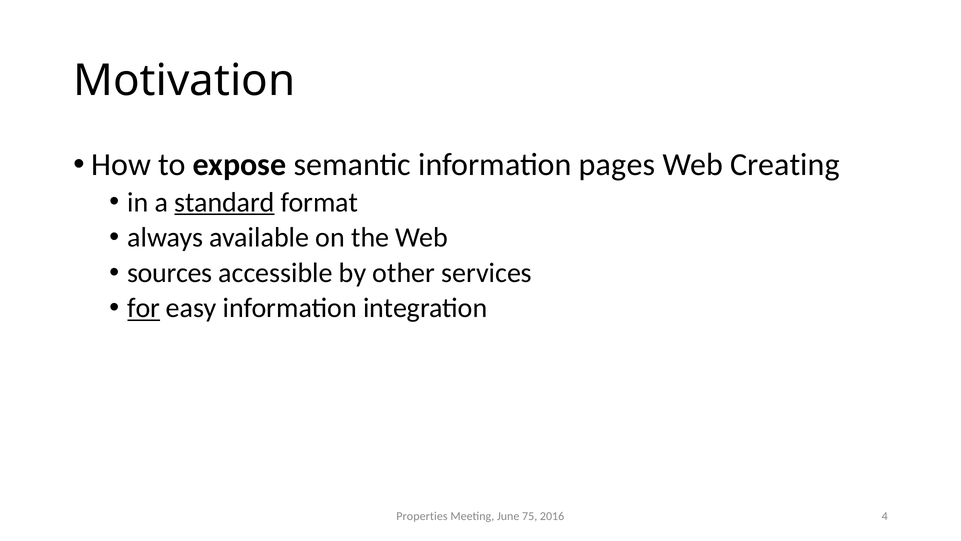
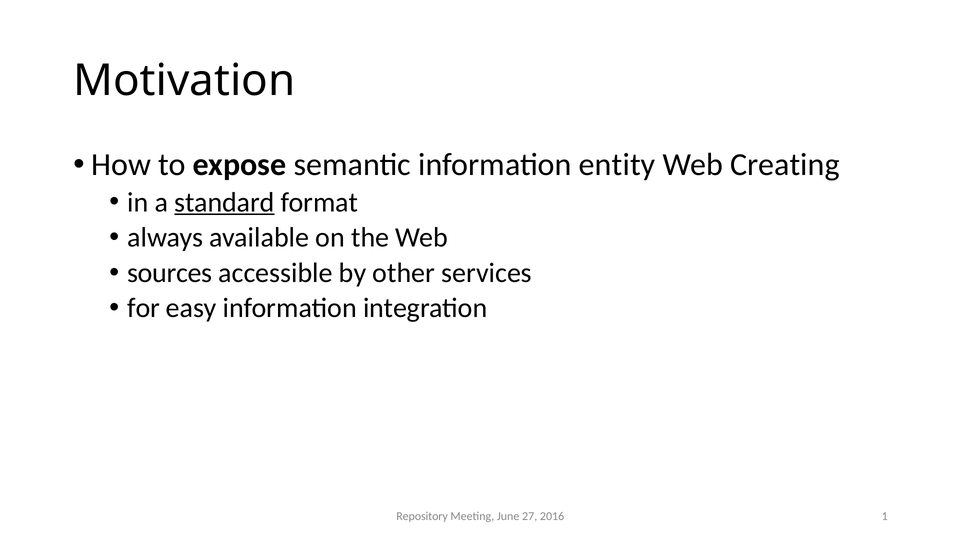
pages: pages -> entity (617, 165)
for underline: present -> none (144, 308)
Properties: Properties -> Repository (422, 516)
75: 75 -> 27 (530, 516)
4: 4 -> 1 (885, 516)
